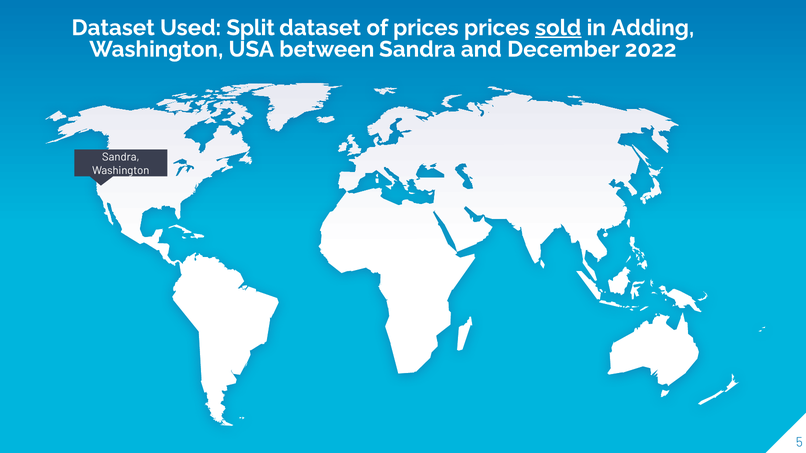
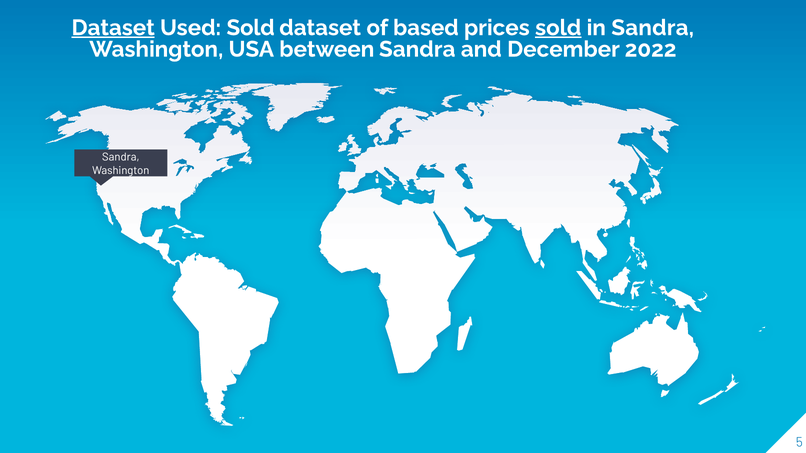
Dataset underline: none -> present (113, 28)
Used Split: Split -> Sold (251, 28)
of prices: prices -> based (426, 28)
in Adding: Adding -> Sandra (653, 28)
